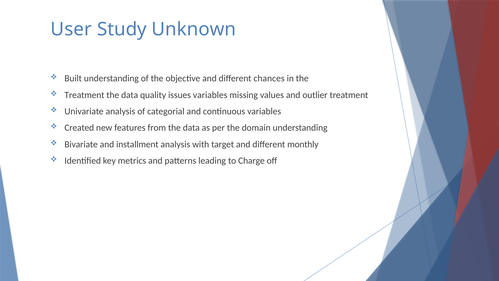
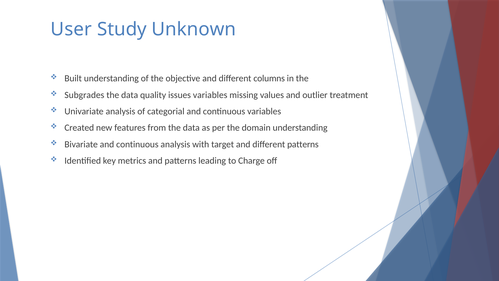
chances: chances -> columns (269, 78)
Treatment: Treatment -> Subgrades (84, 95)
Bivariate and installment: installment -> continuous (137, 144)
different monthly: monthly -> patterns (303, 144)
